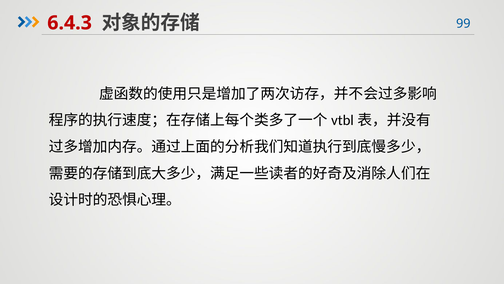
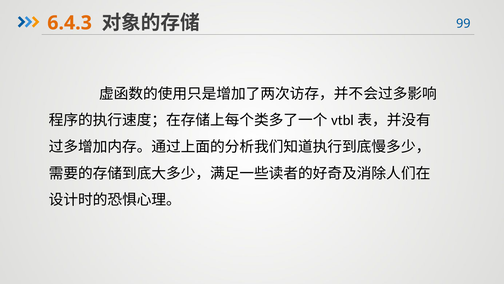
6.4.3 colour: red -> orange (70, 23)
